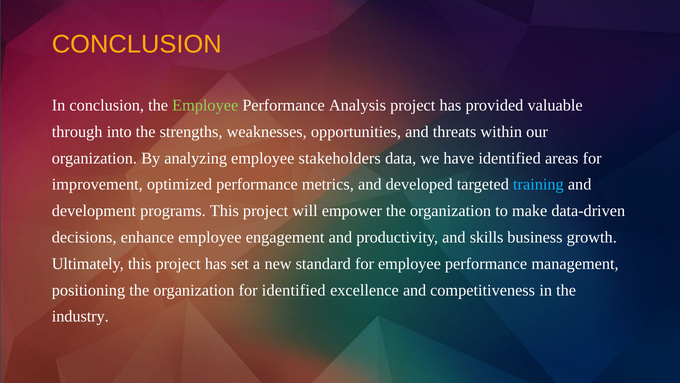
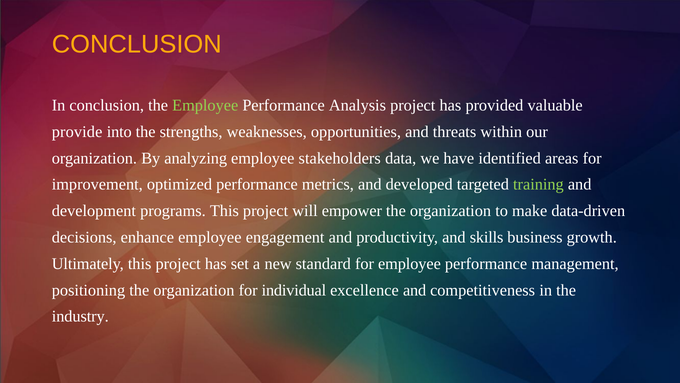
through: through -> provide (77, 132)
training colour: light blue -> light green (538, 184)
for identified: identified -> individual (294, 290)
